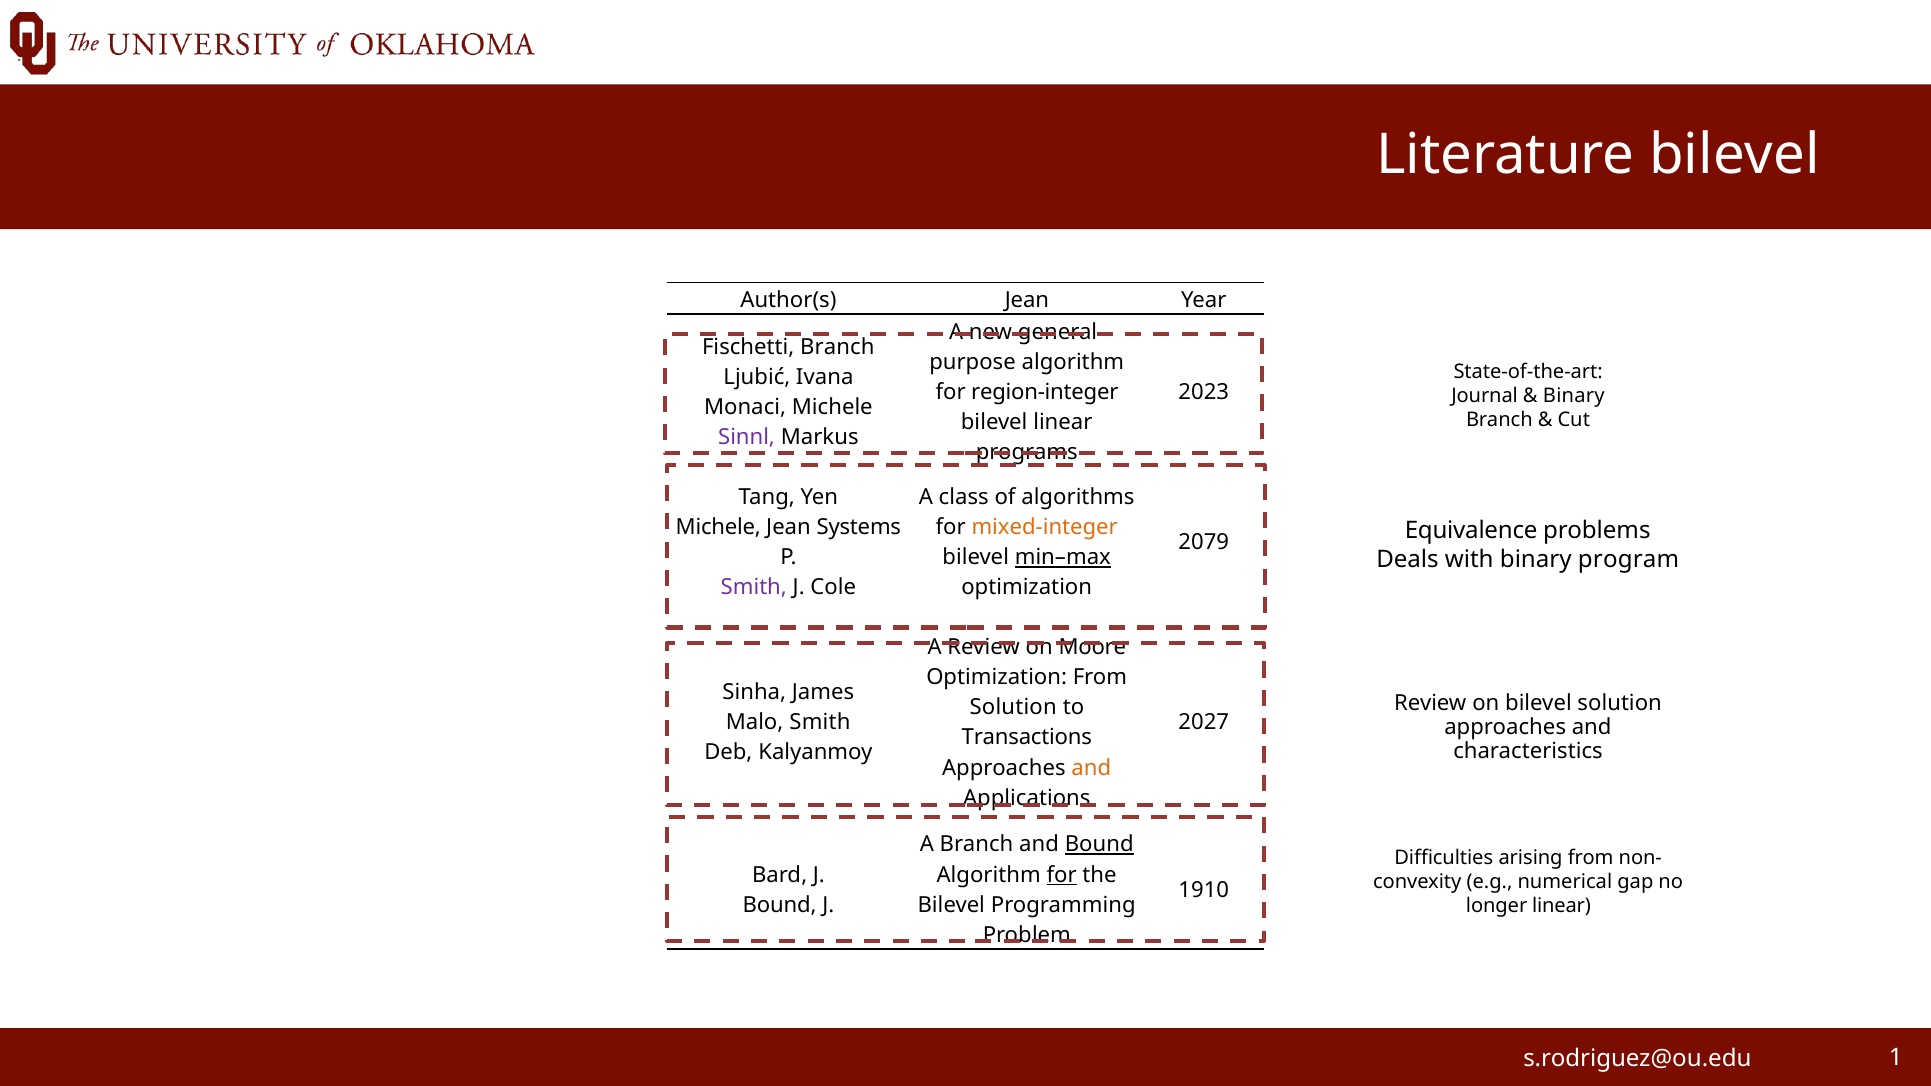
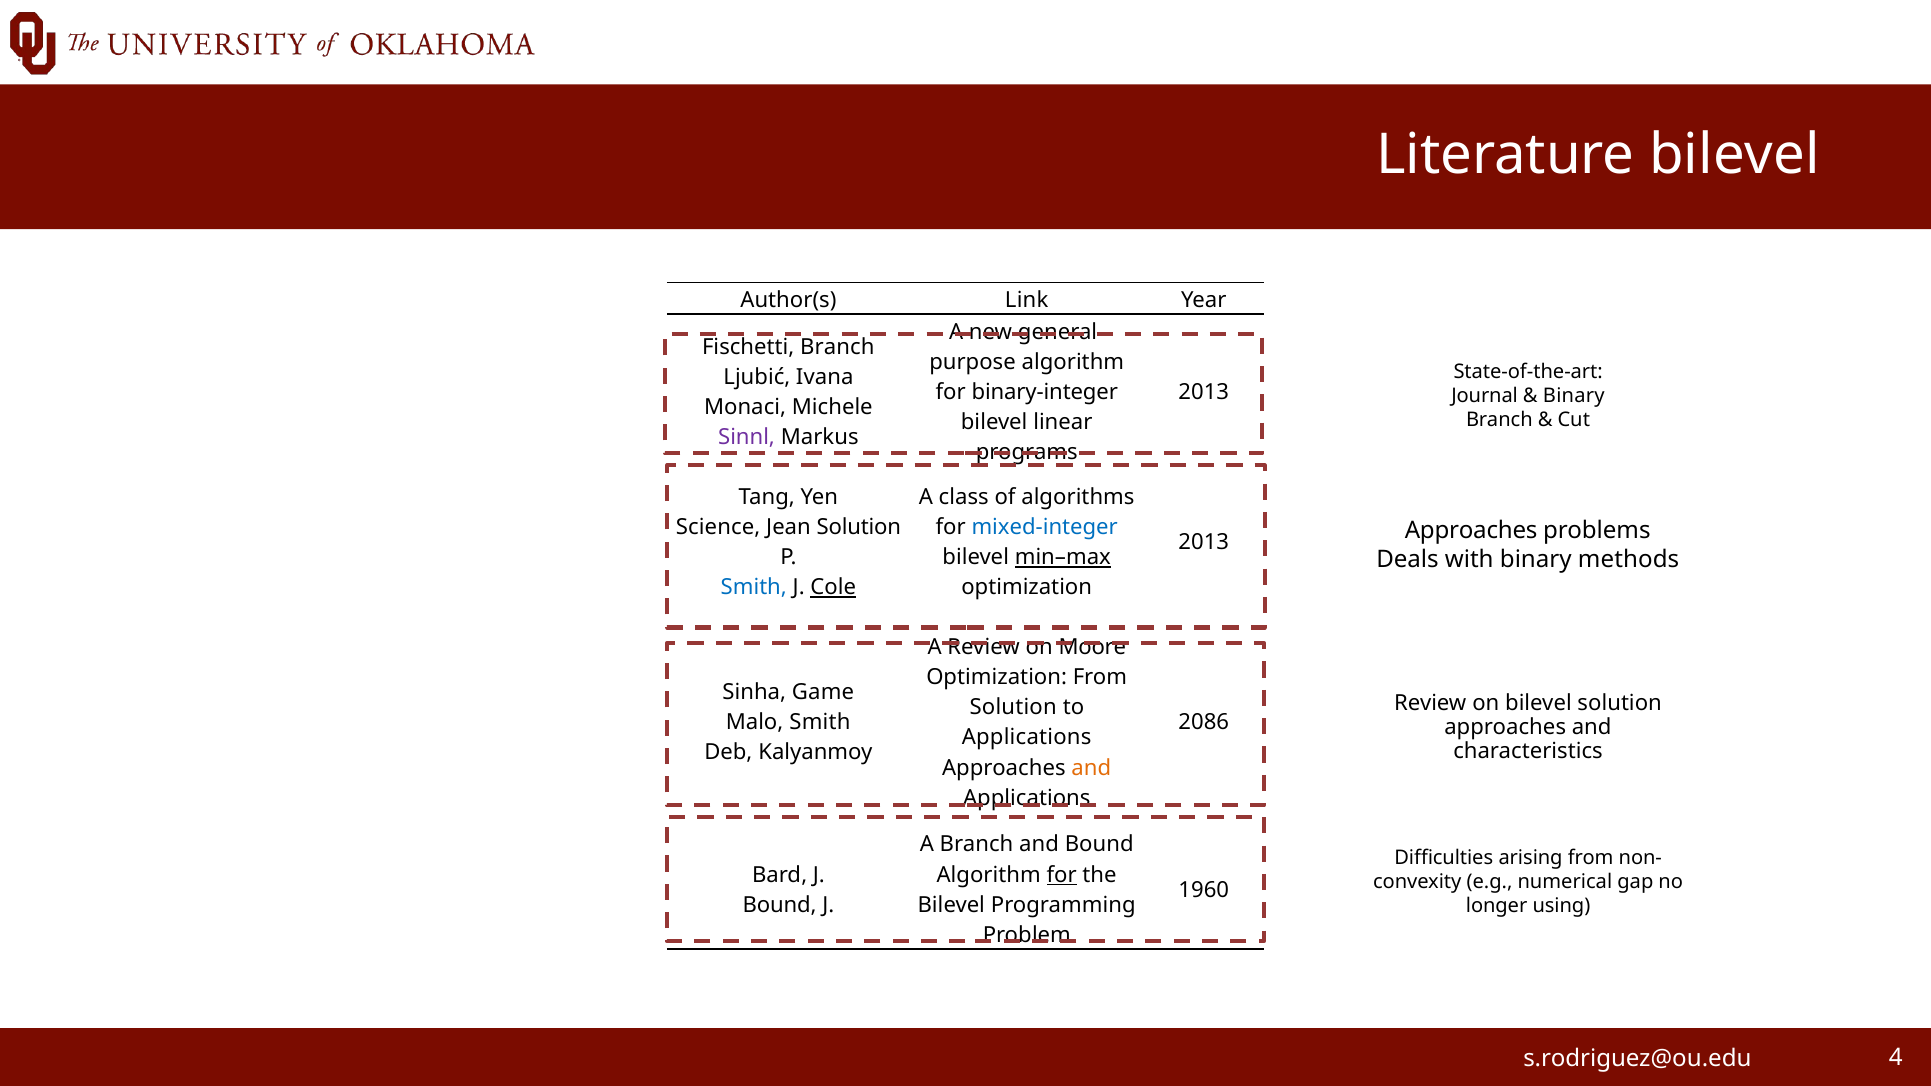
Author(s Jean: Jean -> Link (1027, 300)
region-integer: region-integer -> binary-integer (1045, 392)
2023: 2023 -> 2013 (1204, 392)
Michele: Michele -> Science (718, 527)
Jean Systems: Systems -> Solution (859, 527)
mixed-integer colour: orange -> blue (1045, 527)
Equivalence: Equivalence -> Approaches (1471, 530)
2079: 2079 -> 2013 (1204, 542)
program: program -> methods (1629, 559)
Smith colour: purple -> blue (754, 588)
Cole underline: none -> present (833, 588)
James: James -> Game (823, 692)
2027: 2027 -> 2086 (1204, 723)
Transactions: Transactions -> Applications (1027, 738)
Bound underline: present -> none (1099, 845)
1910: 1910 -> 1960 (1204, 890)
longer linear: linear -> using (1561, 906)
1: 1 -> 4 (1896, 1058)
